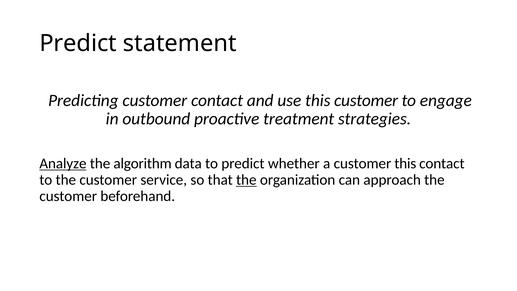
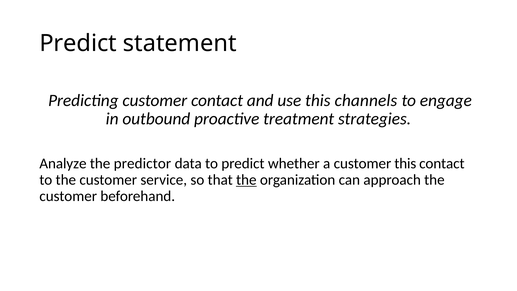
this customer: customer -> channels (366, 100)
Analyze underline: present -> none (63, 163)
algorithm: algorithm -> predictor (142, 163)
